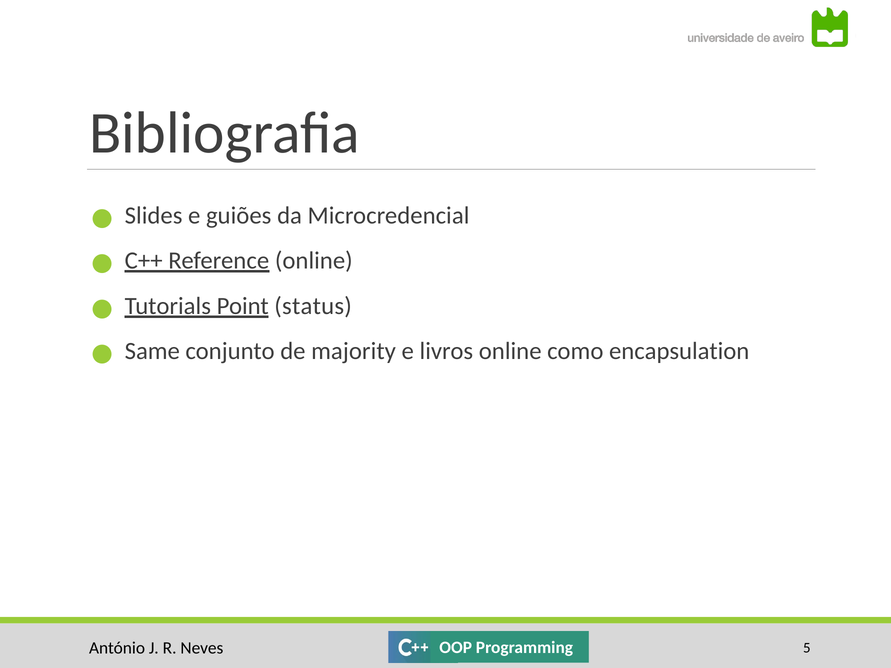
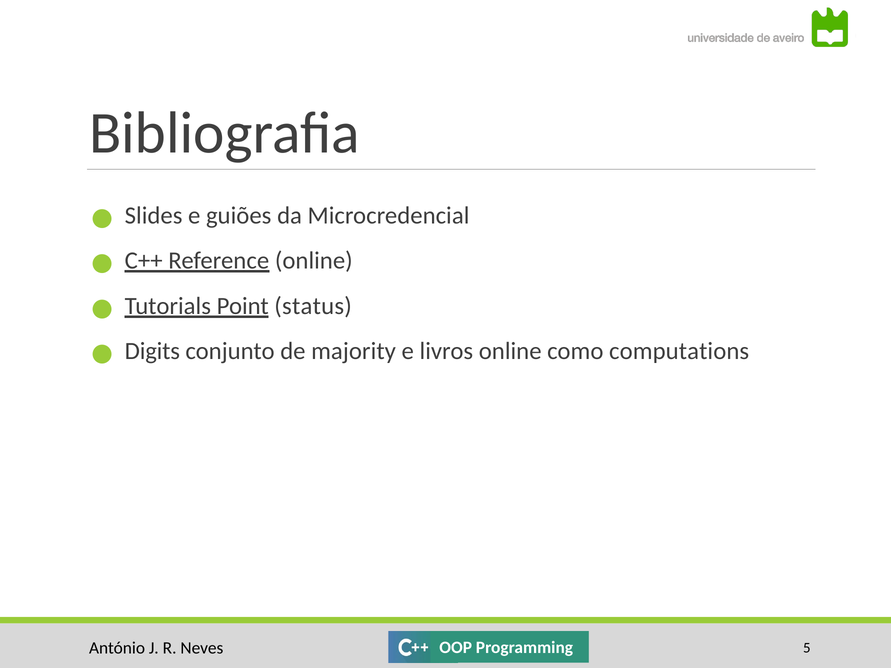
Same: Same -> Digits (152, 351)
encapsulation: encapsulation -> computations (679, 351)
